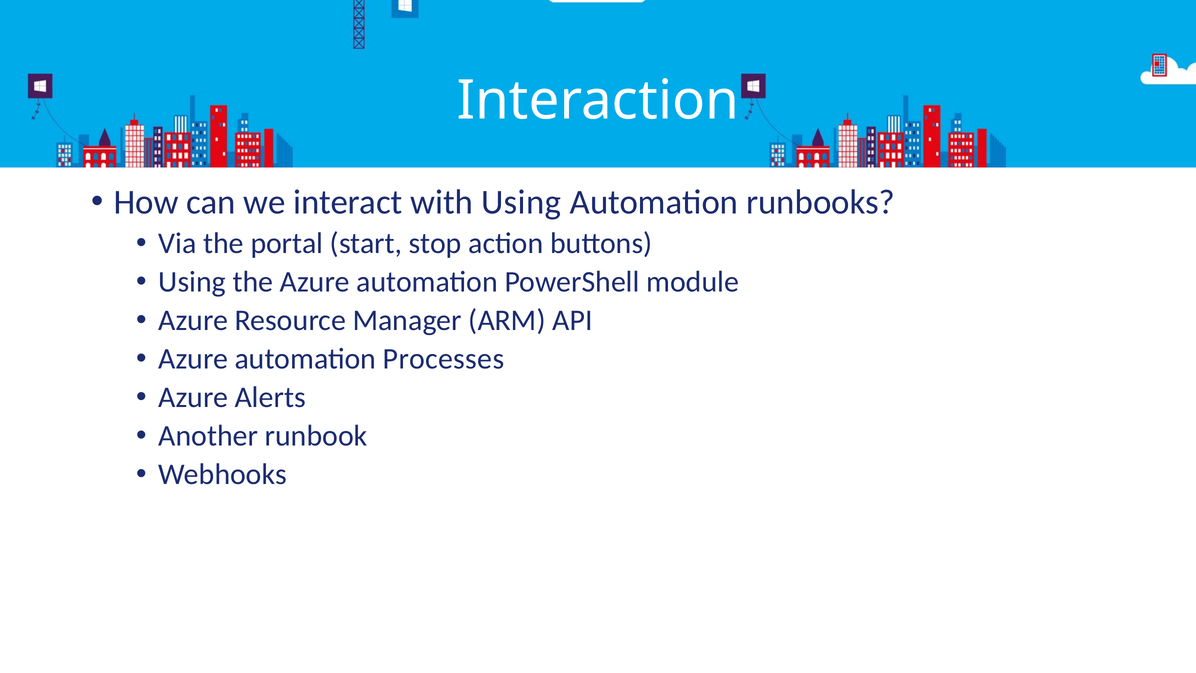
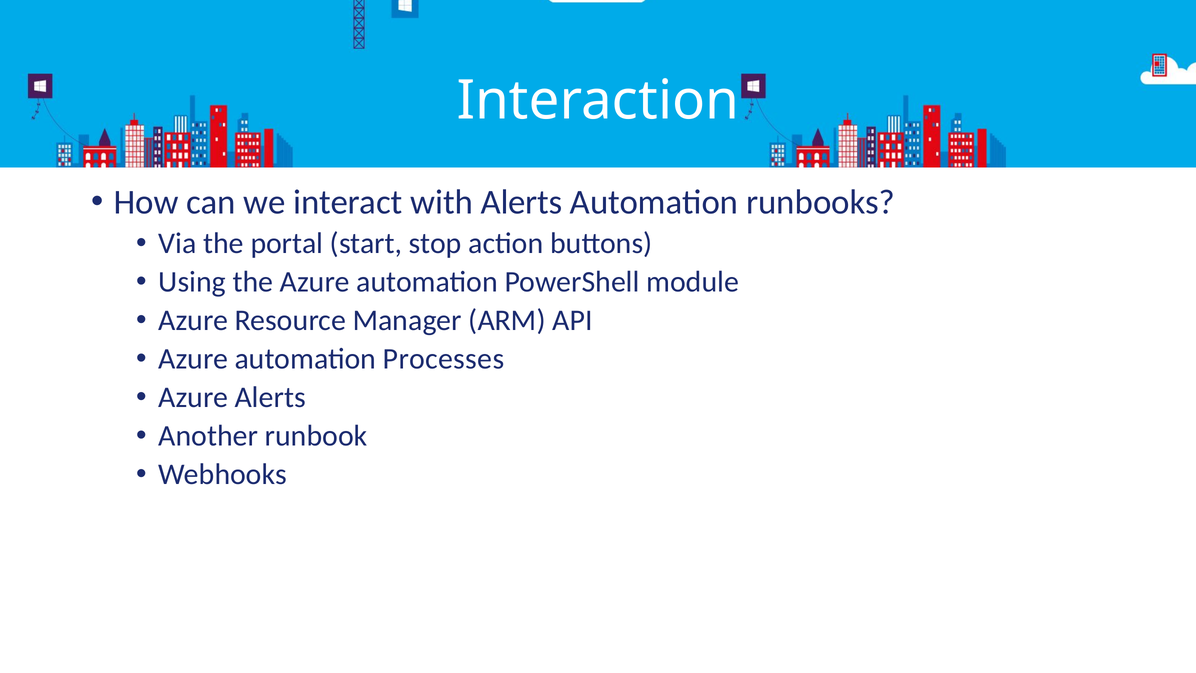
with Using: Using -> Alerts (522, 202)
